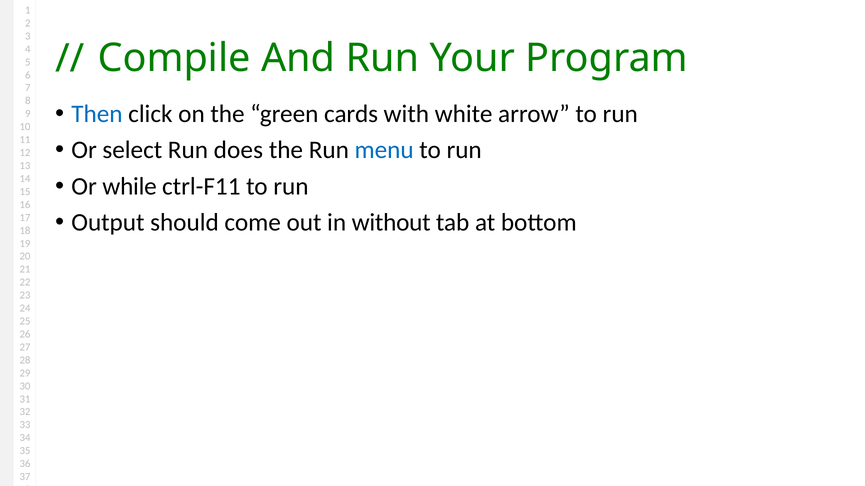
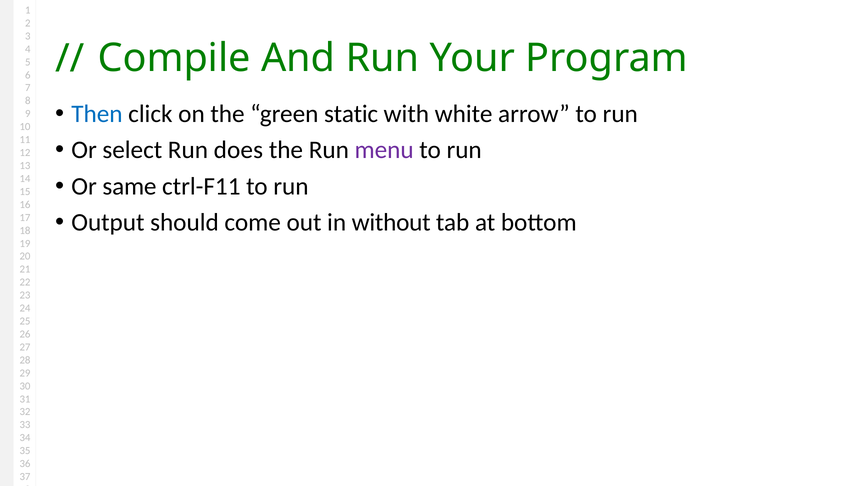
cards: cards -> static (351, 114)
menu colour: blue -> purple (384, 150)
while: while -> same (130, 187)
